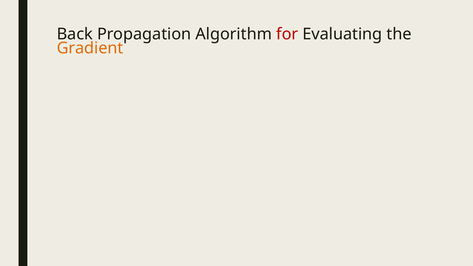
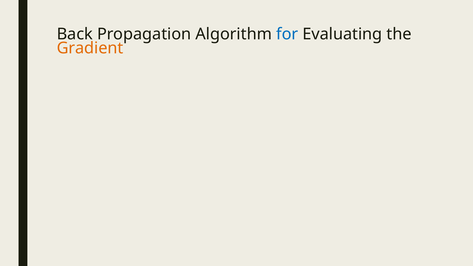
for colour: red -> blue (287, 34)
